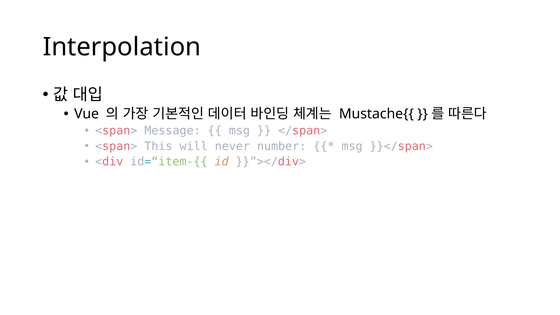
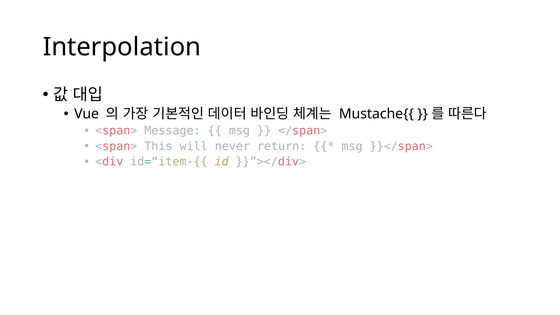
number: number -> return (282, 146)
